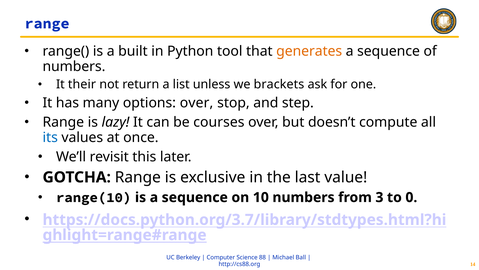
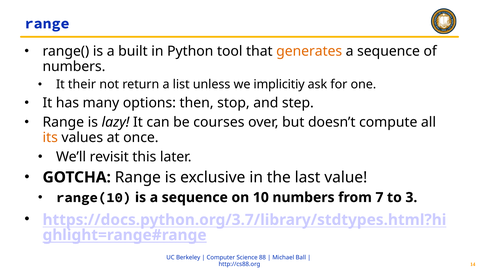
brackets: brackets -> implicitiy (279, 84)
options over: over -> then (197, 103)
its colour: blue -> orange (50, 137)
3: 3 -> 7 (379, 197)
0: 0 -> 3 (411, 197)
